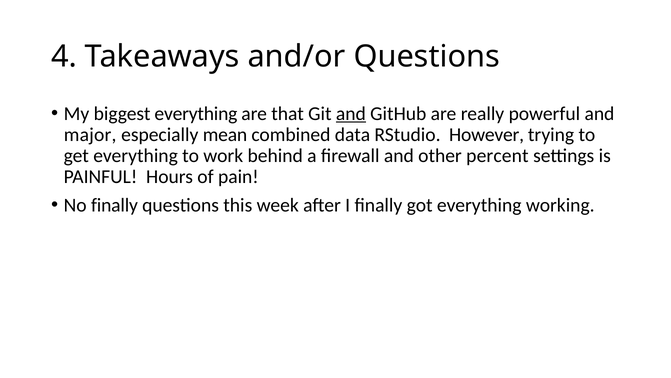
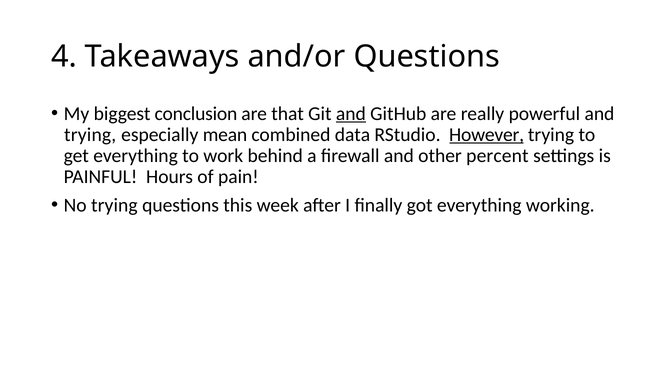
biggest everything: everything -> conclusion (196, 113)
major: major -> trying (90, 135)
However underline: none -> present (487, 135)
No finally: finally -> trying (114, 205)
